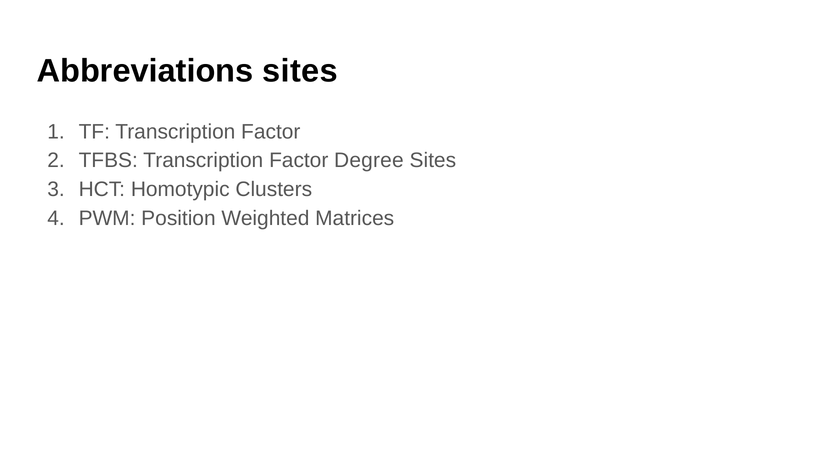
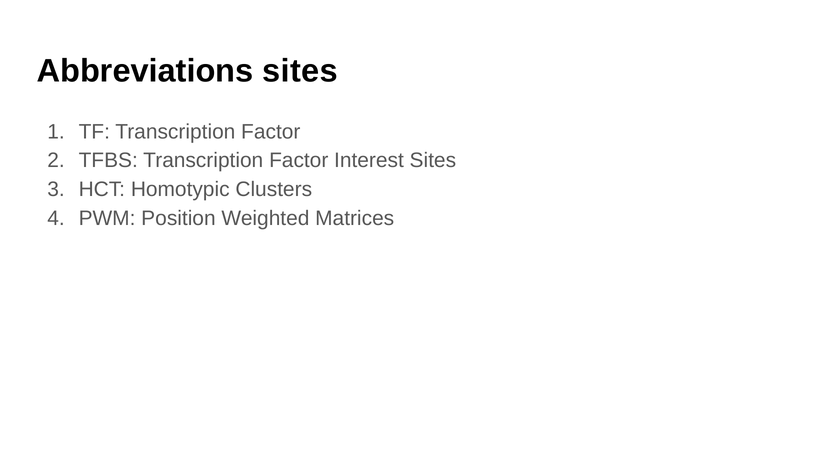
Degree: Degree -> Interest (369, 160)
